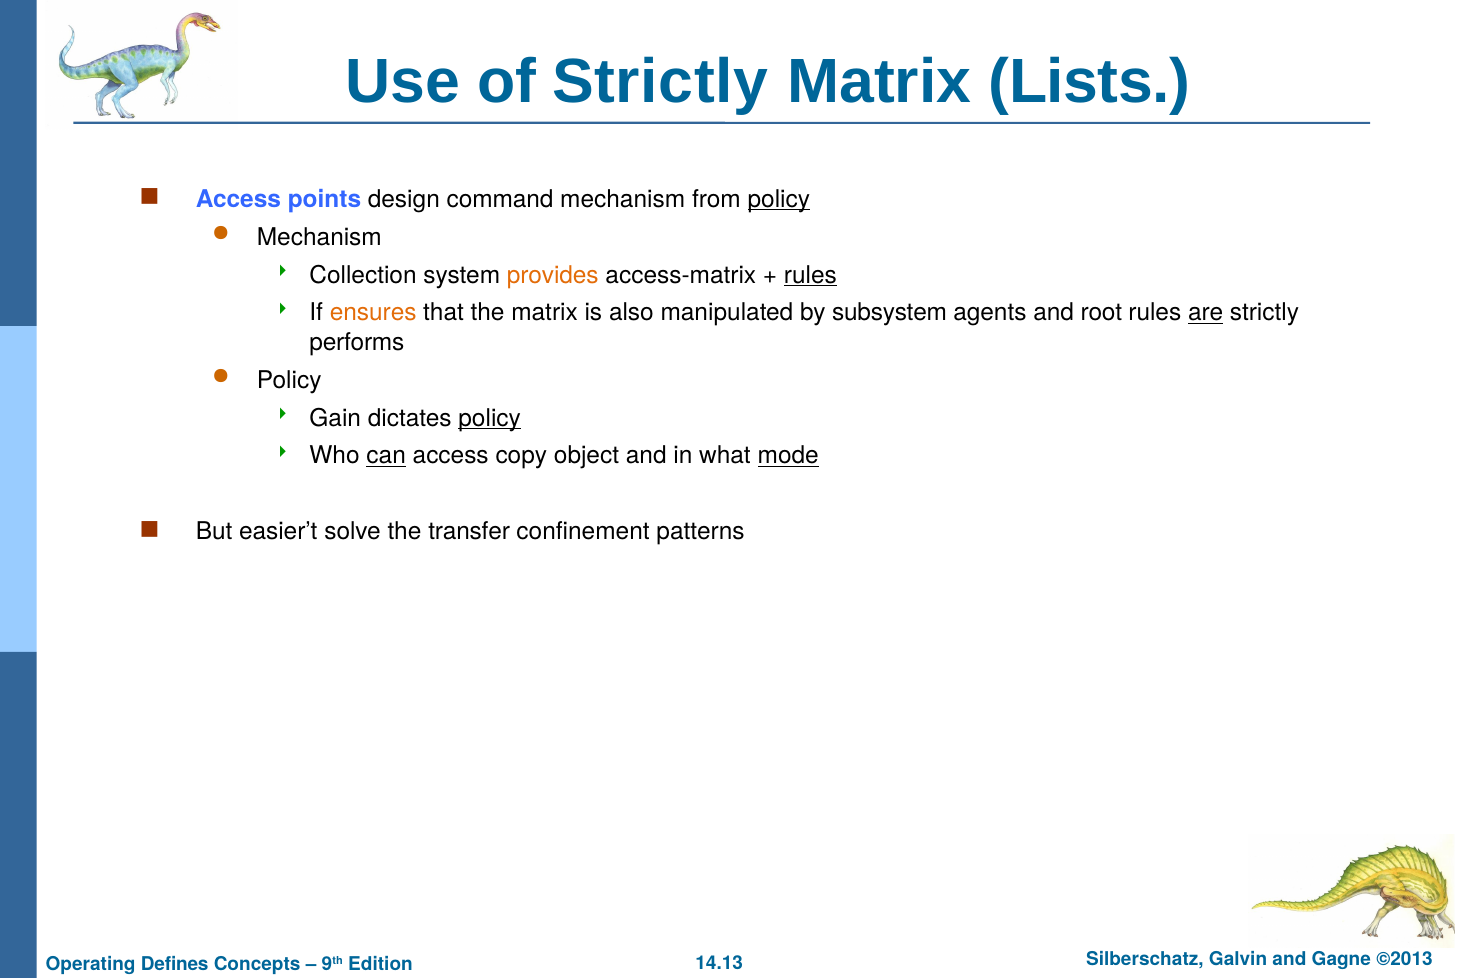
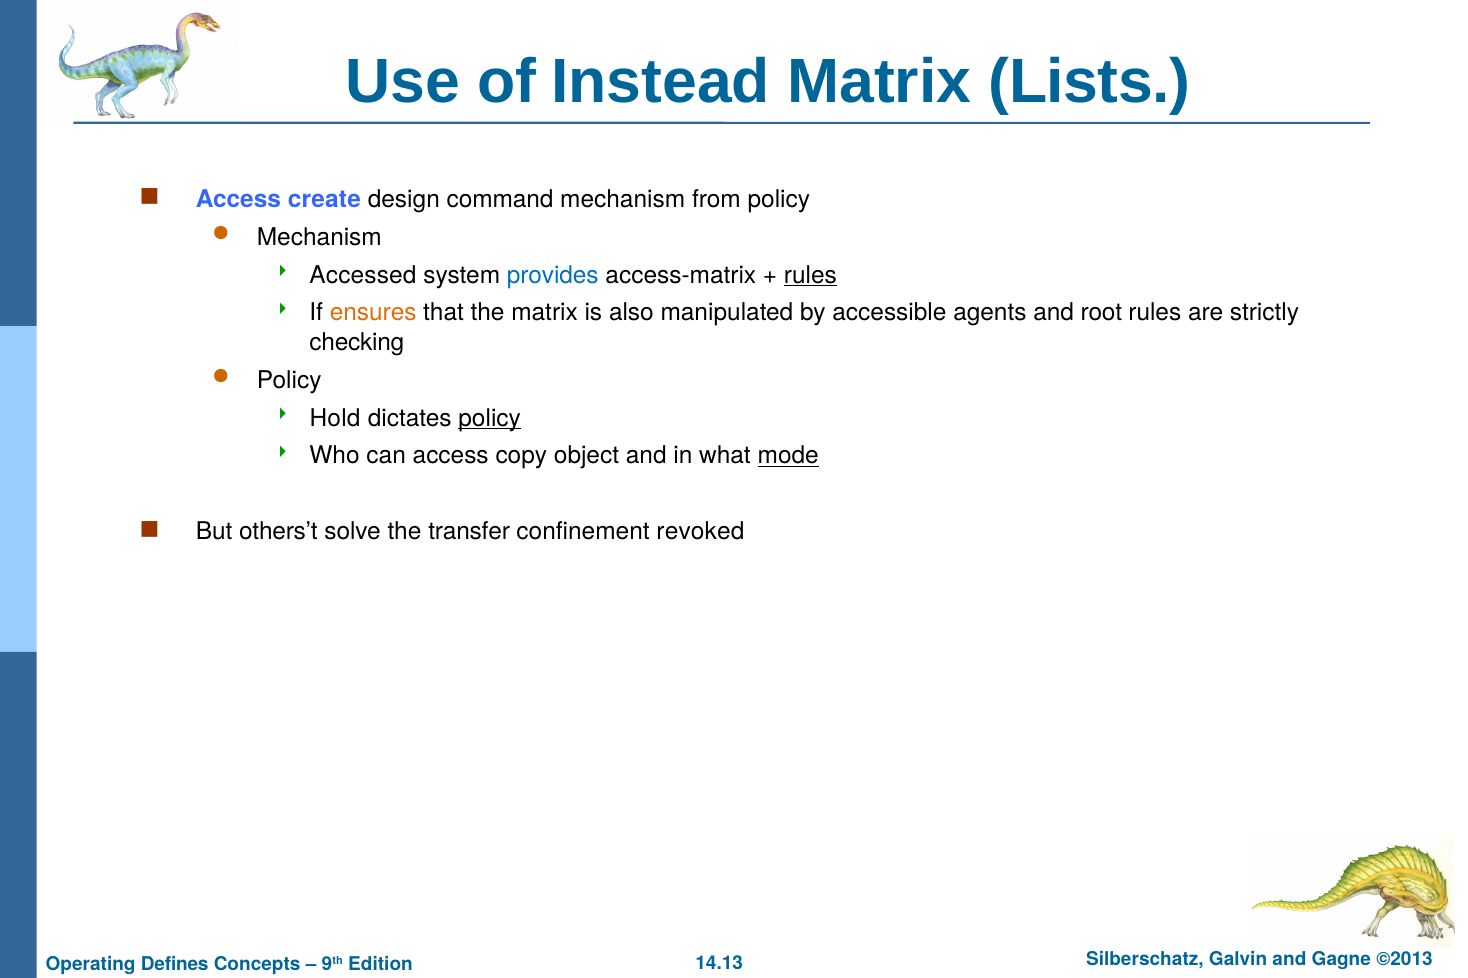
of Strictly: Strictly -> Instead (661, 82)
points: points -> create (324, 199)
policy underline: present -> none (779, 199)
Collection: Collection -> Accessed (363, 275)
provides colour: orange -> blue (553, 275)
subsystem: subsystem -> accessible (889, 313)
are underline: present -> none (1206, 313)
performs: performs -> checking (357, 342)
Gain: Gain -> Hold (335, 418)
can underline: present -> none (386, 456)
easier’t: easier’t -> others’t (278, 532)
patterns: patterns -> revoked (700, 532)
